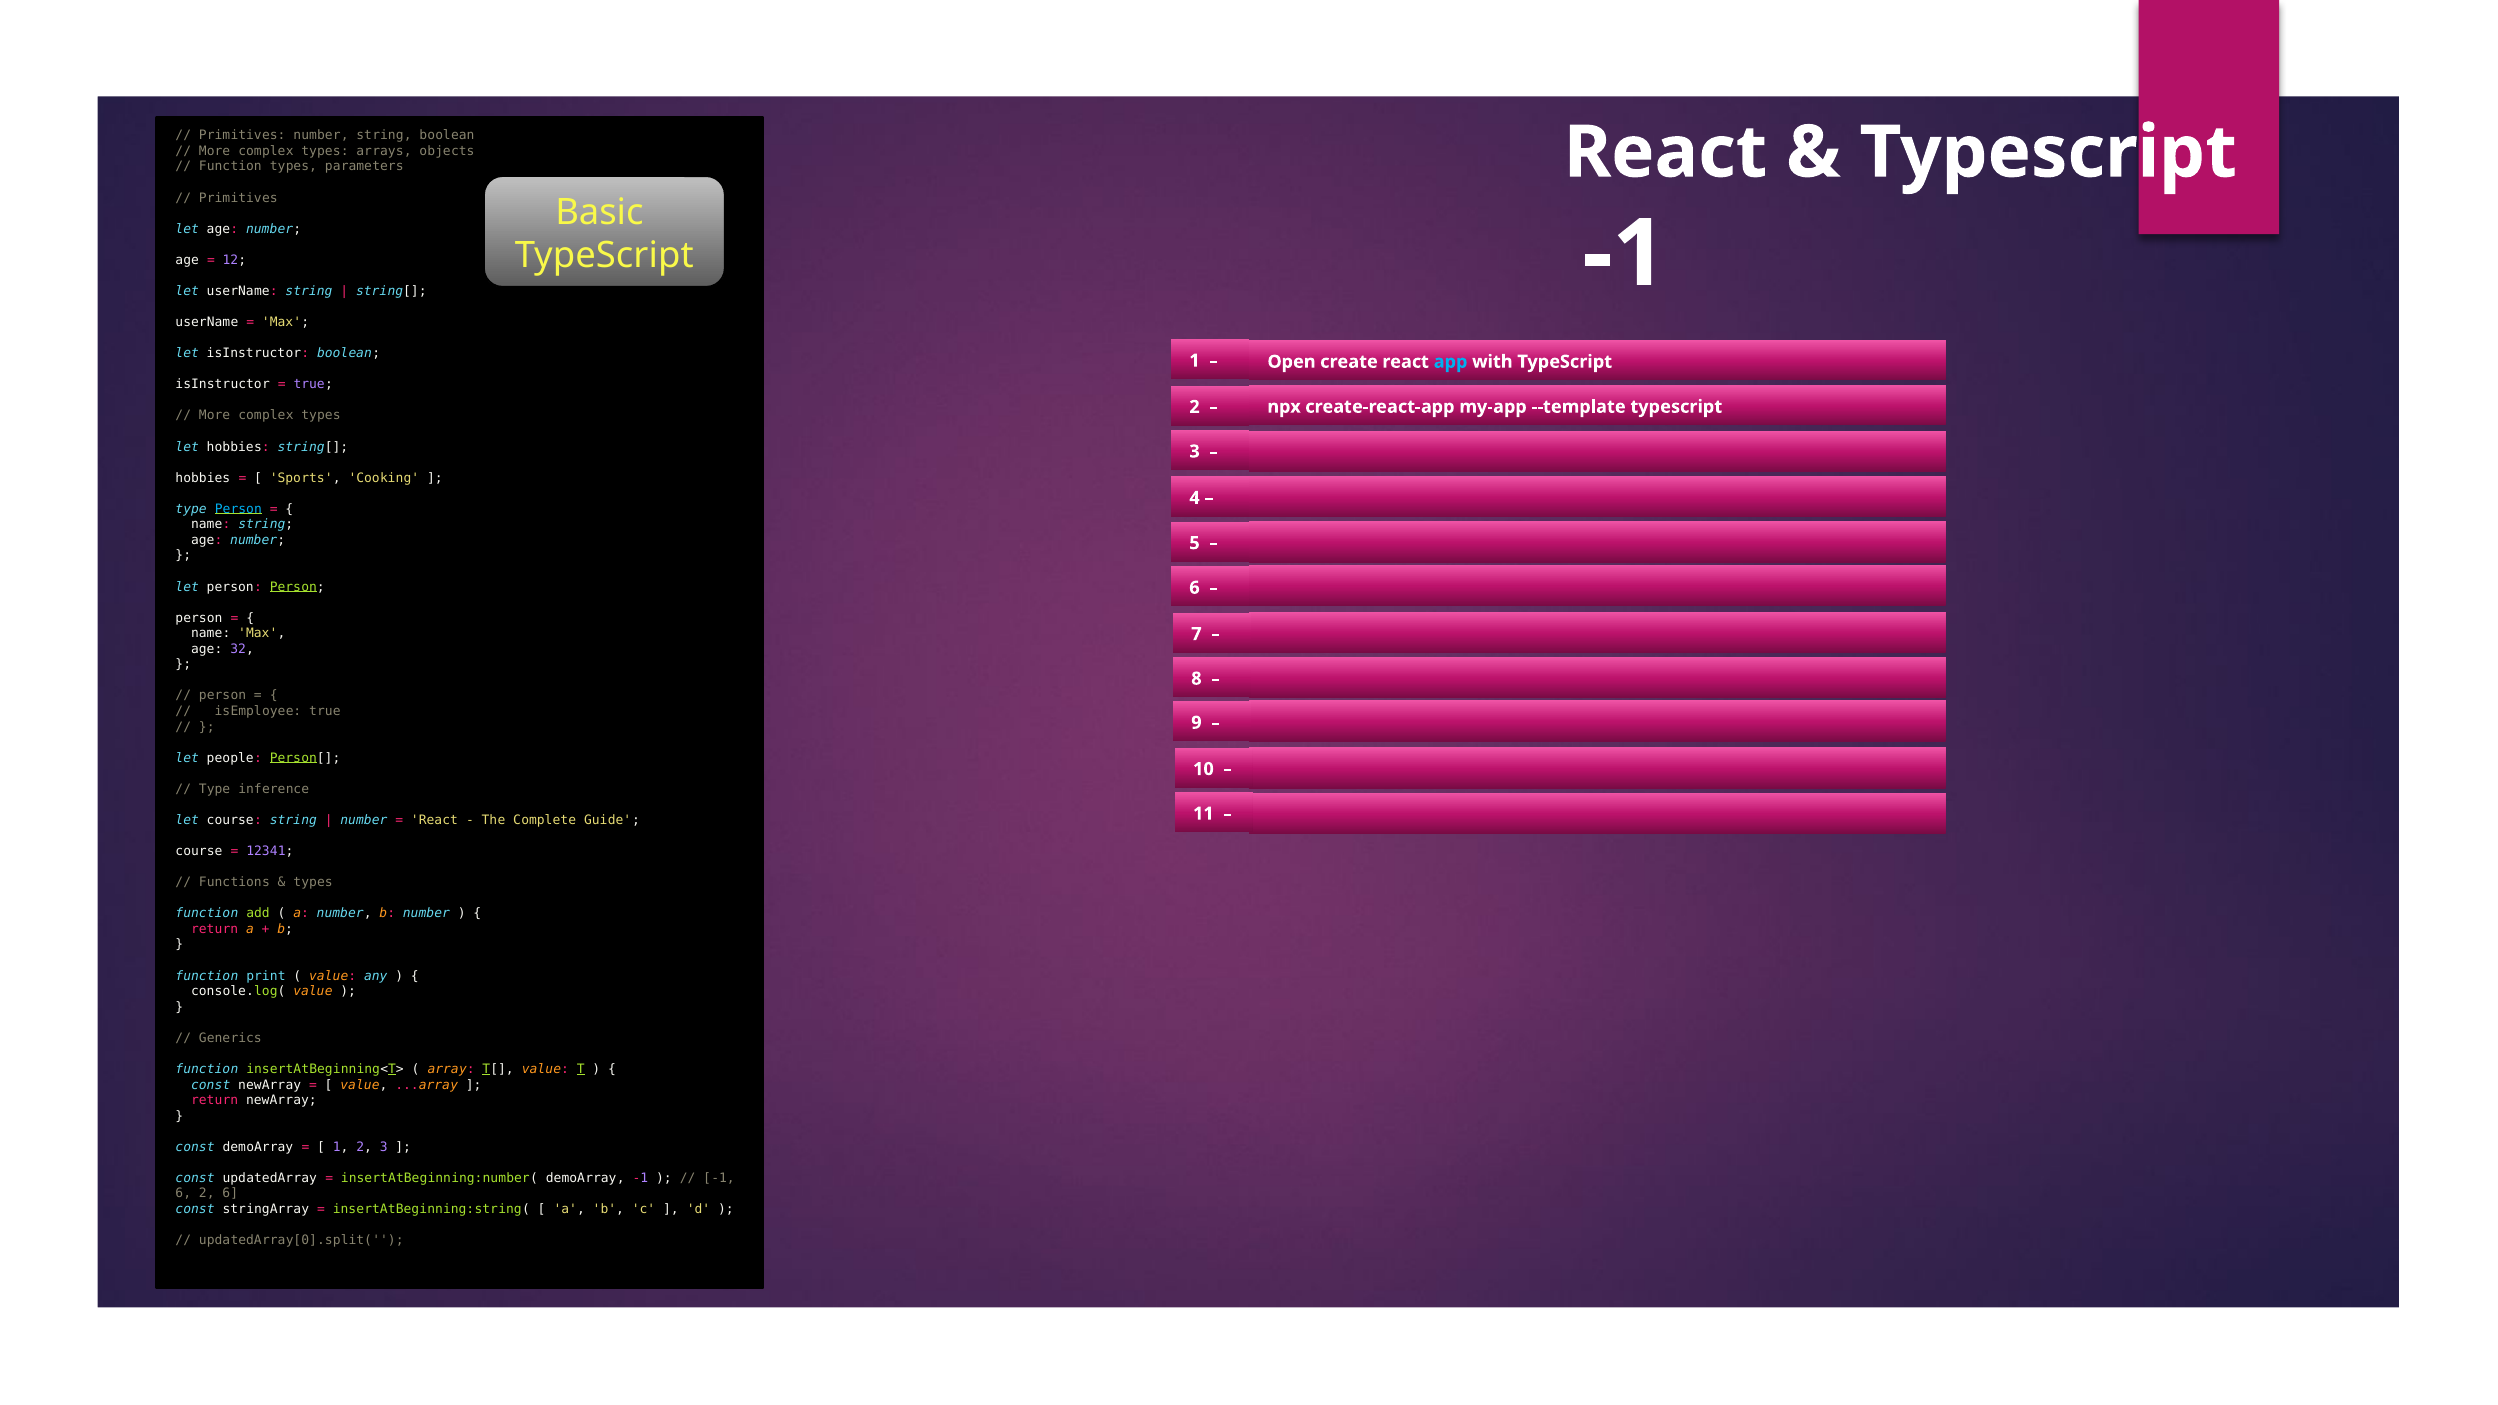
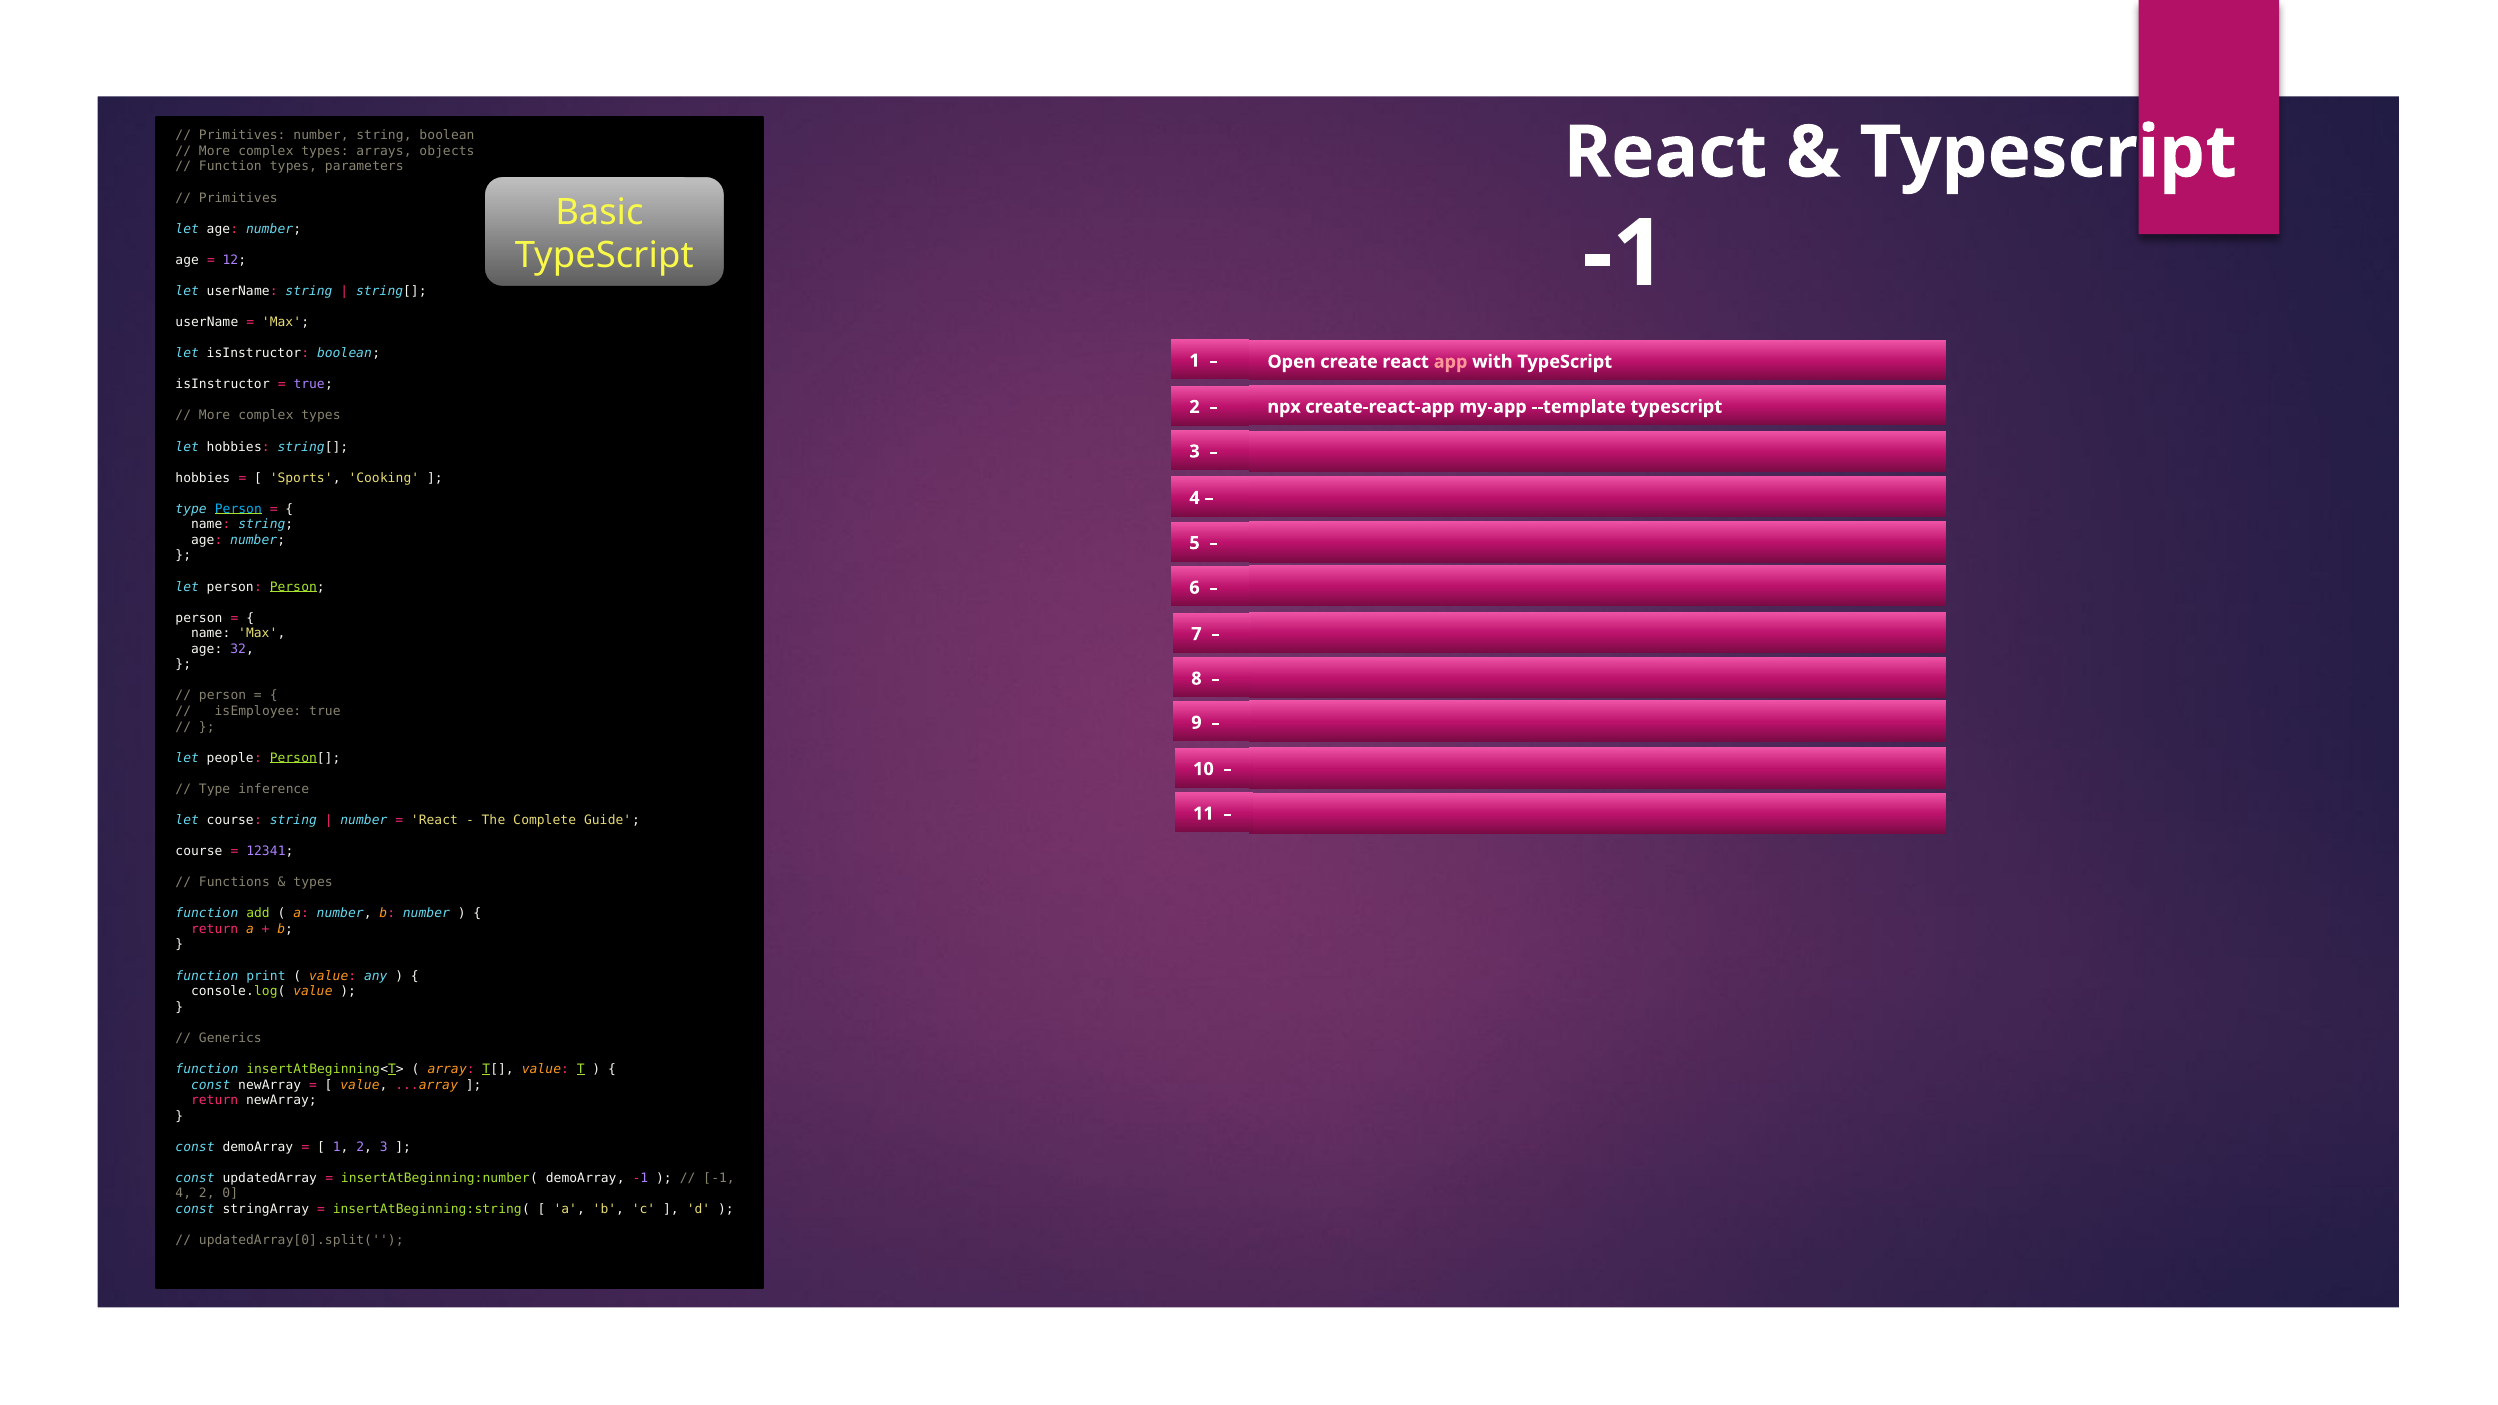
app colour: light blue -> pink (1451, 362)
6: 6 -> 4 (183, 1194)
2 6: 6 -> 0 (230, 1194)
